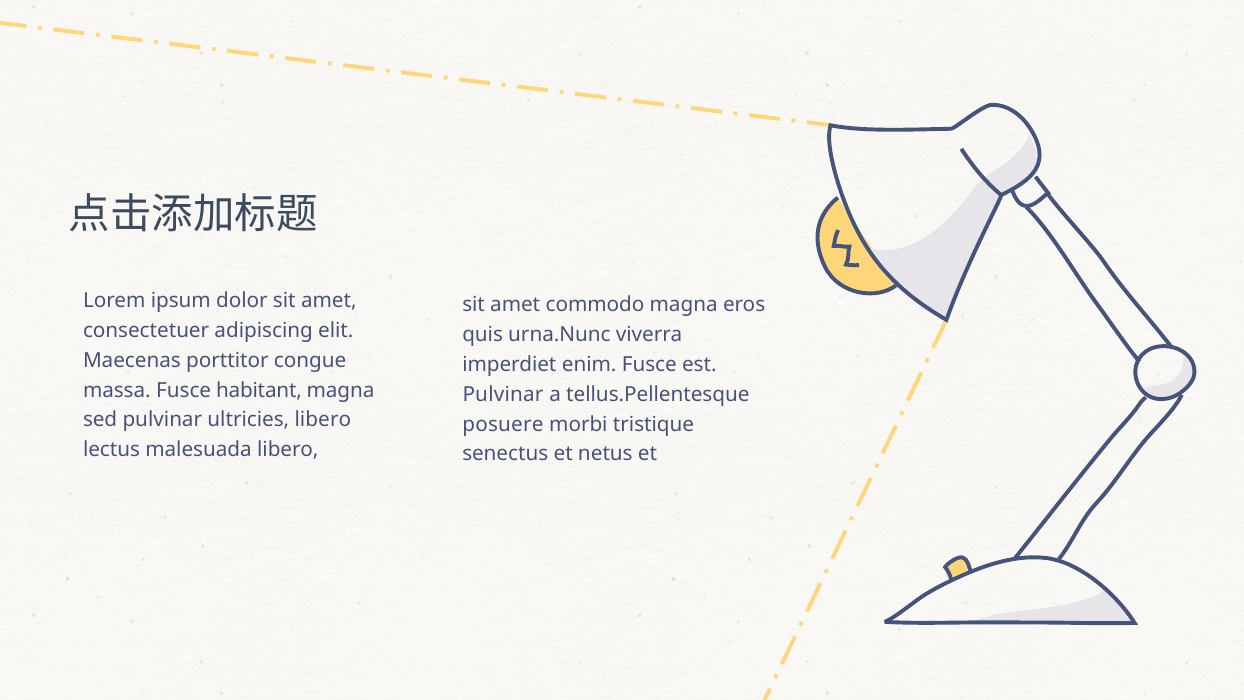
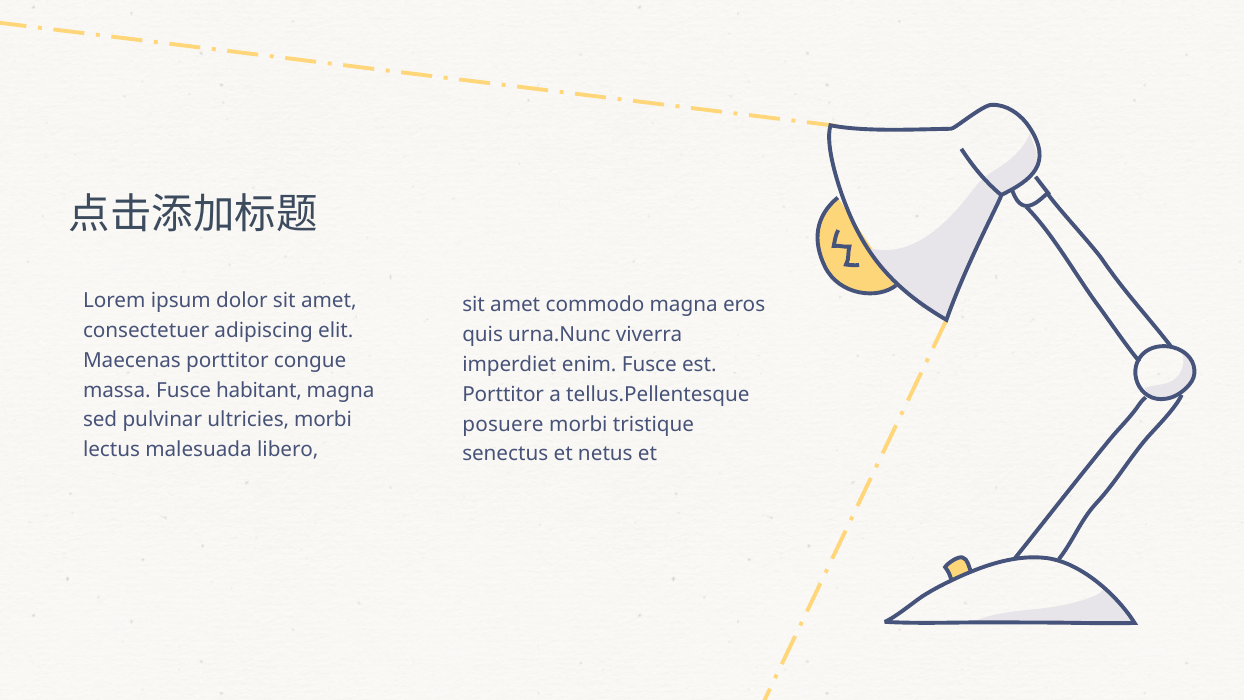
Pulvinar: Pulvinar -> Porttitor (503, 394)
ultricies libero: libero -> morbi (323, 420)
